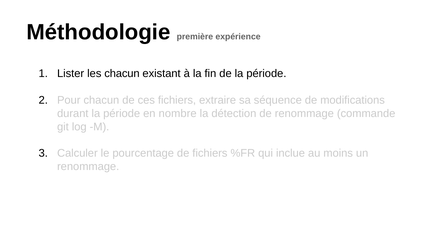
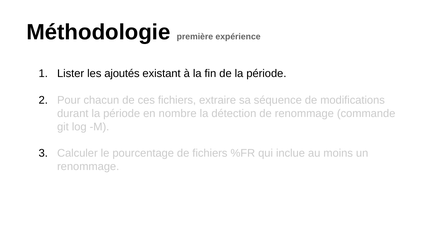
les chacun: chacun -> ajoutés (122, 74)
